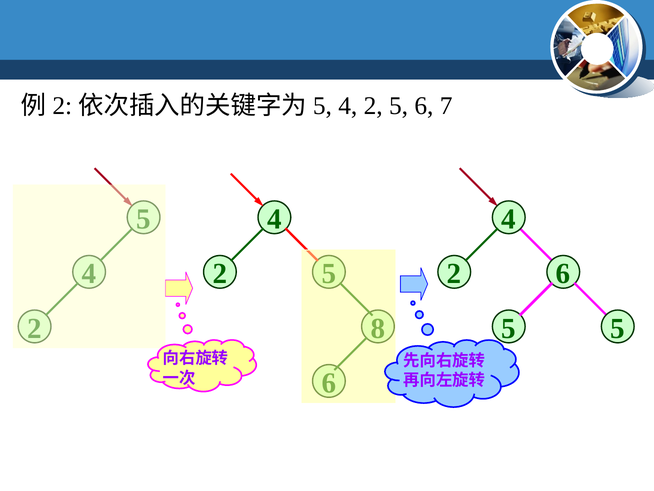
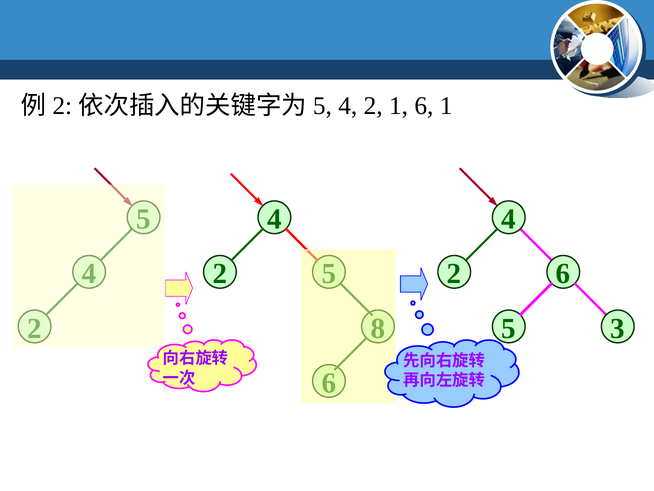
5 4 2 5: 5 -> 1 (399, 106)
6 7: 7 -> 1 (446, 106)
5: 5 -> 3 (618, 328)
